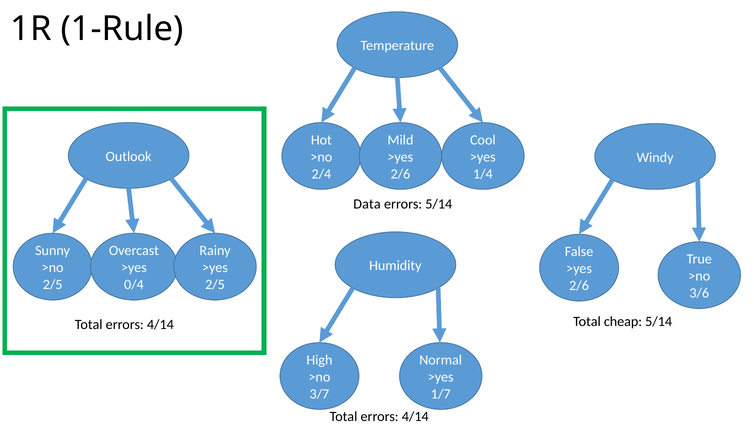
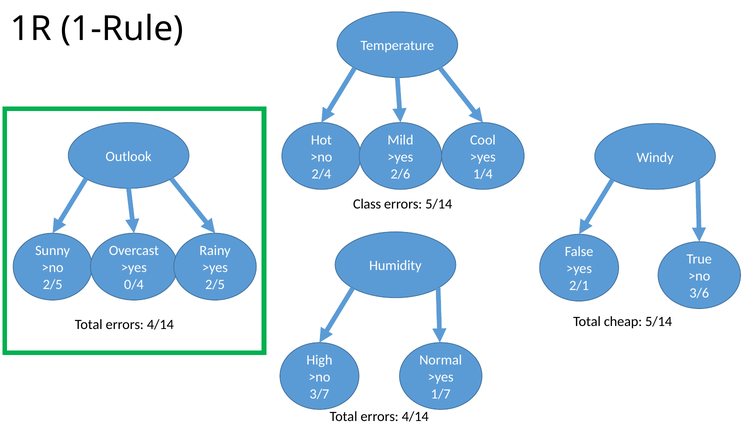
Data: Data -> Class (367, 204)
2/6: 2/6 -> 2/1 (579, 286)
